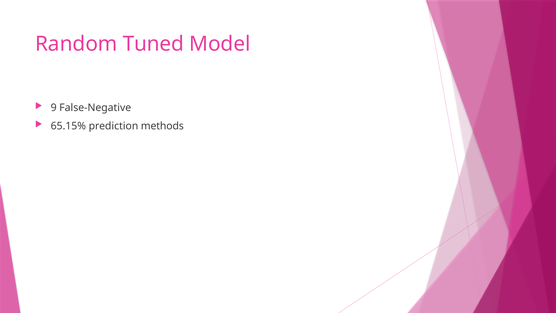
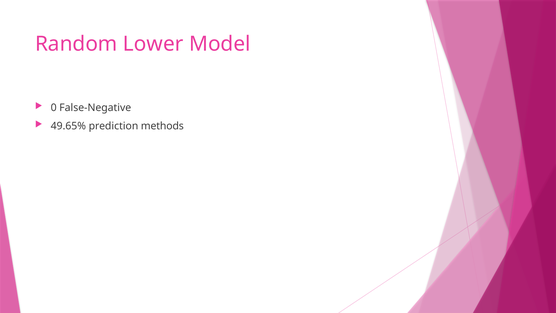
Tuned: Tuned -> Lower (153, 44)
9: 9 -> 0 (54, 108)
65.15%: 65.15% -> 49.65% (68, 126)
